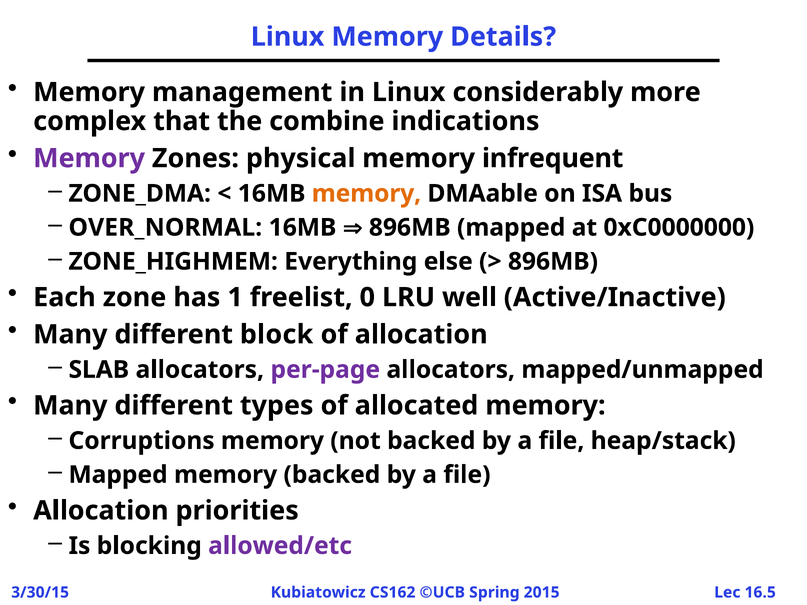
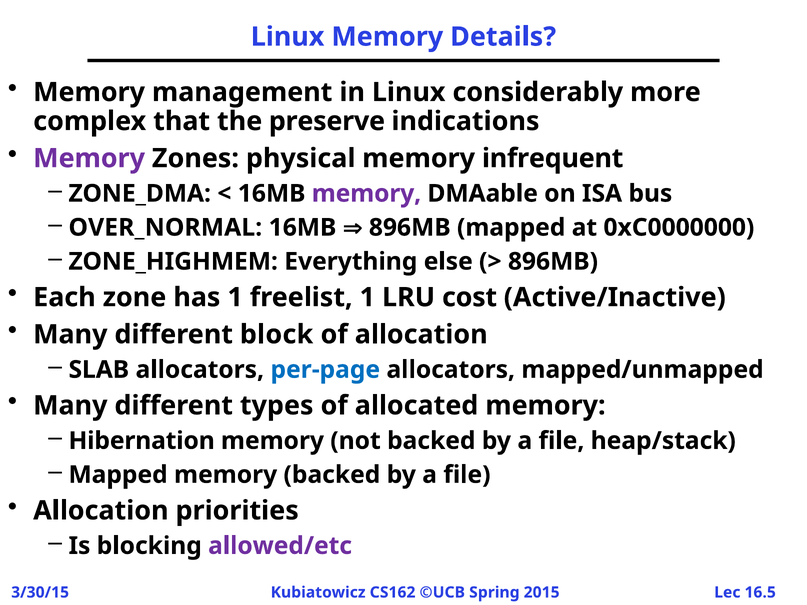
combine: combine -> preserve (327, 121)
memory colour: orange -> purple (366, 194)
freelist 0: 0 -> 1 (367, 297)
well: well -> cost (470, 297)
per-page colour: purple -> blue (325, 370)
Corruptions: Corruptions -> Hibernation (142, 441)
